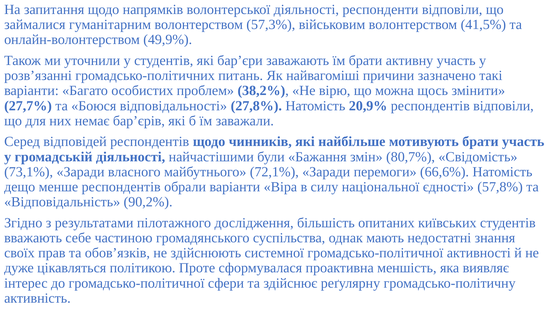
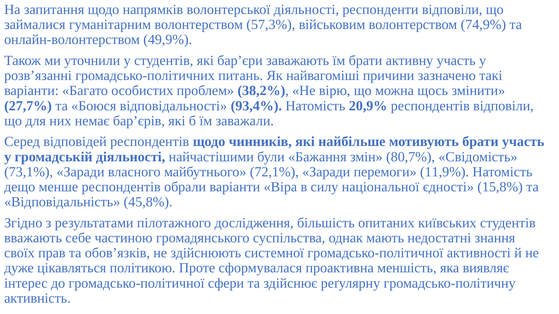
41,5%: 41,5% -> 74,9% (483, 25)
27,8%: 27,8% -> 93,4% (256, 106)
66,6%: 66,6% -> 11,9% (445, 172)
57,8%: 57,8% -> 15,8% (500, 187)
90,2%: 90,2% -> 45,8% (148, 202)
